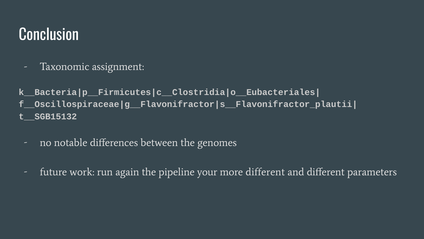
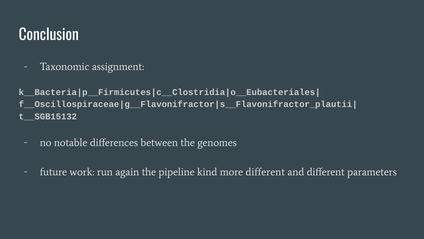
your: your -> kind (207, 171)
